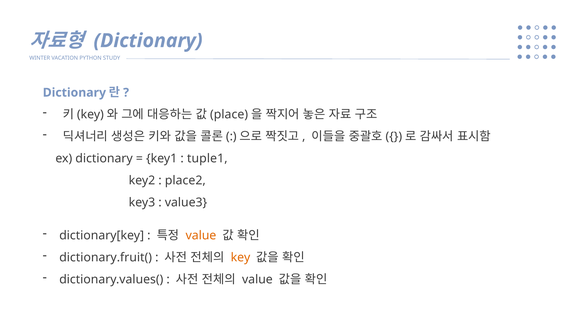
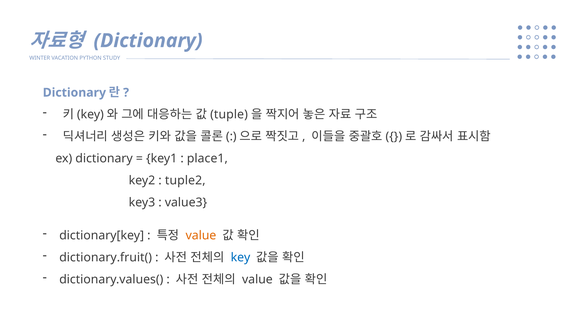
place: place -> tuple (229, 115)
tuple1: tuple1 -> place1 (207, 159)
place2: place2 -> tuple2 (185, 181)
key colour: orange -> blue (240, 258)
